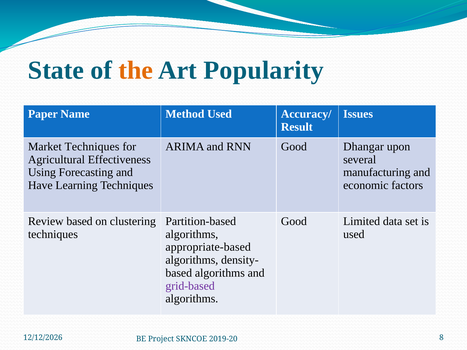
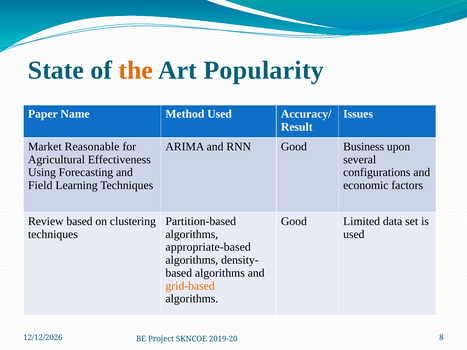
Market Techniques: Techniques -> Reasonable (92, 147)
Dhangar: Dhangar -> Business (364, 147)
manufacturing: manufacturing -> configurations (377, 173)
Have: Have -> Field (40, 185)
grid-based colour: purple -> orange (190, 286)
